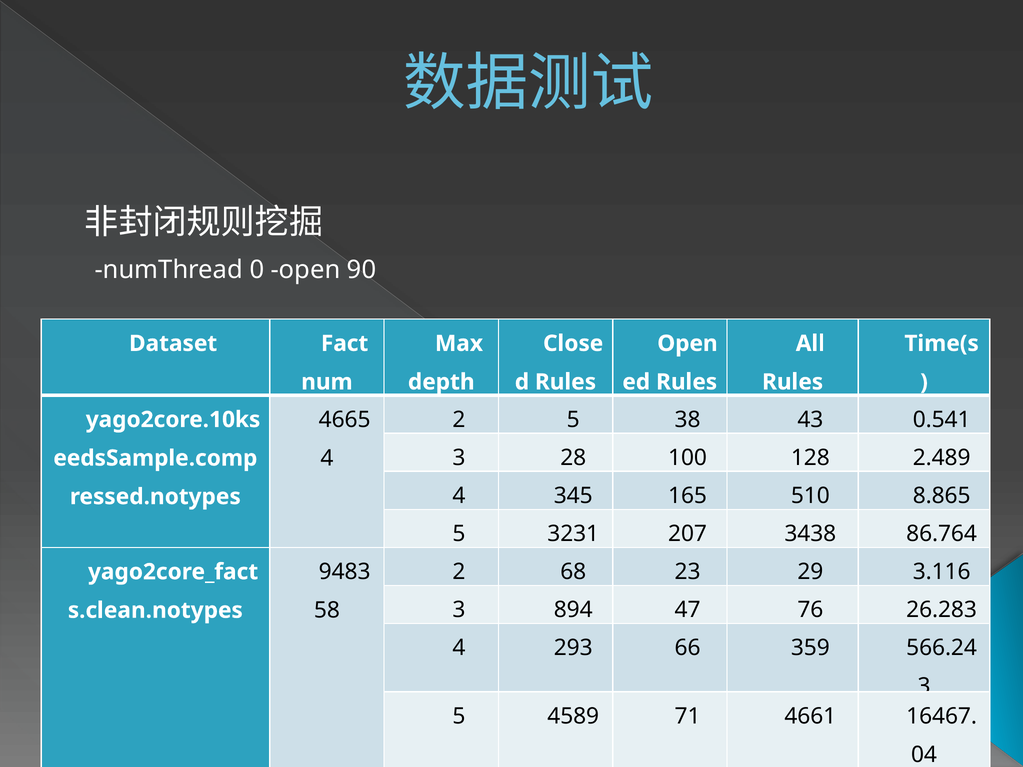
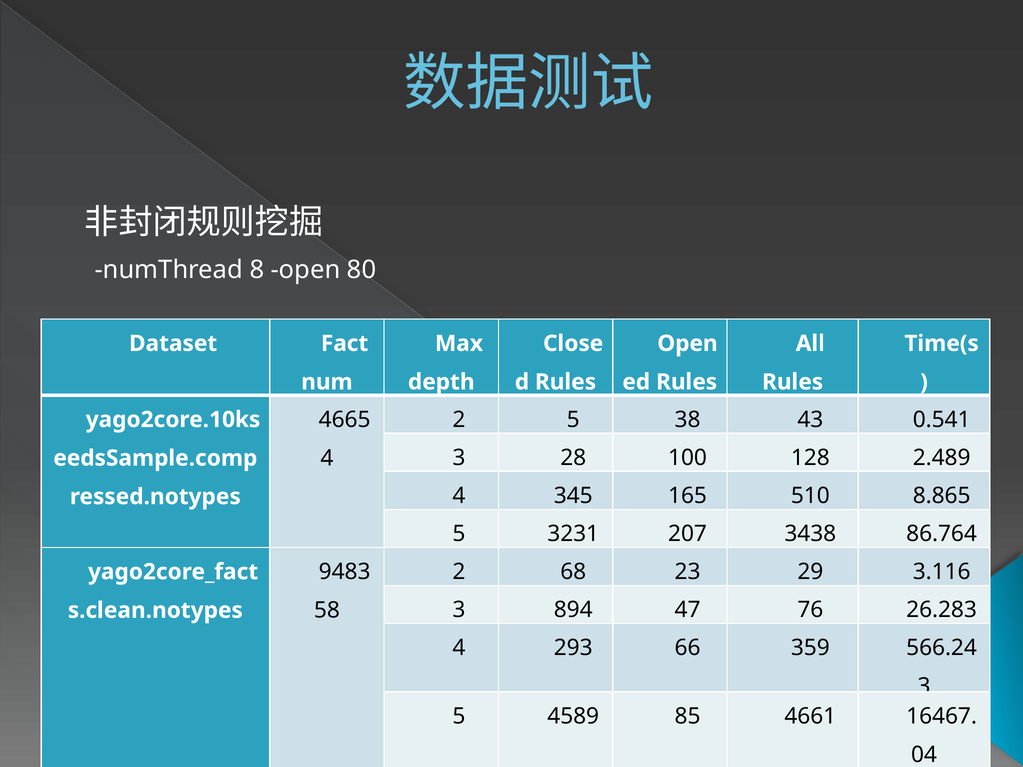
0: 0 -> 8 (257, 270)
90: 90 -> 80 (362, 270)
71: 71 -> 85 (688, 716)
